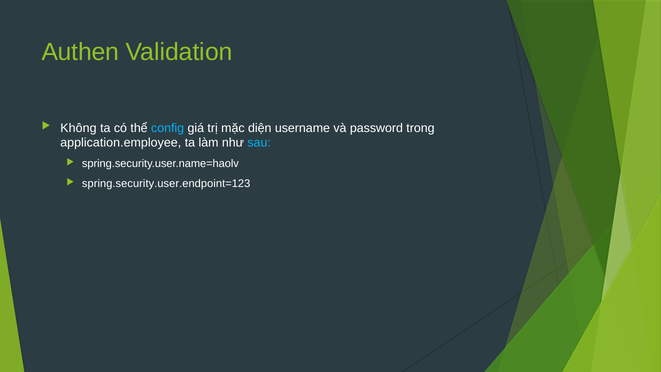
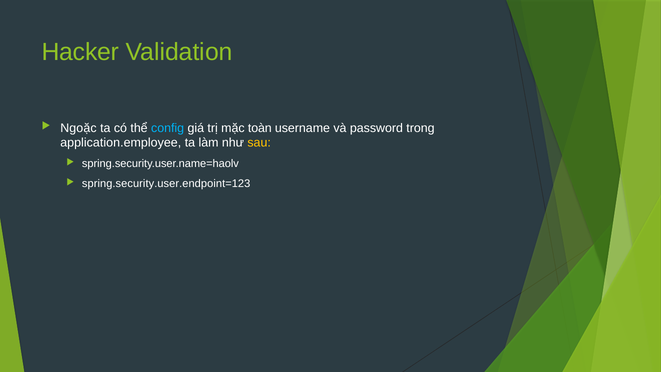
Authen: Authen -> Hacker (80, 52)
Không: Không -> Ngoặc (78, 128)
diện: diện -> toàn (260, 128)
sau colour: light blue -> yellow (259, 143)
